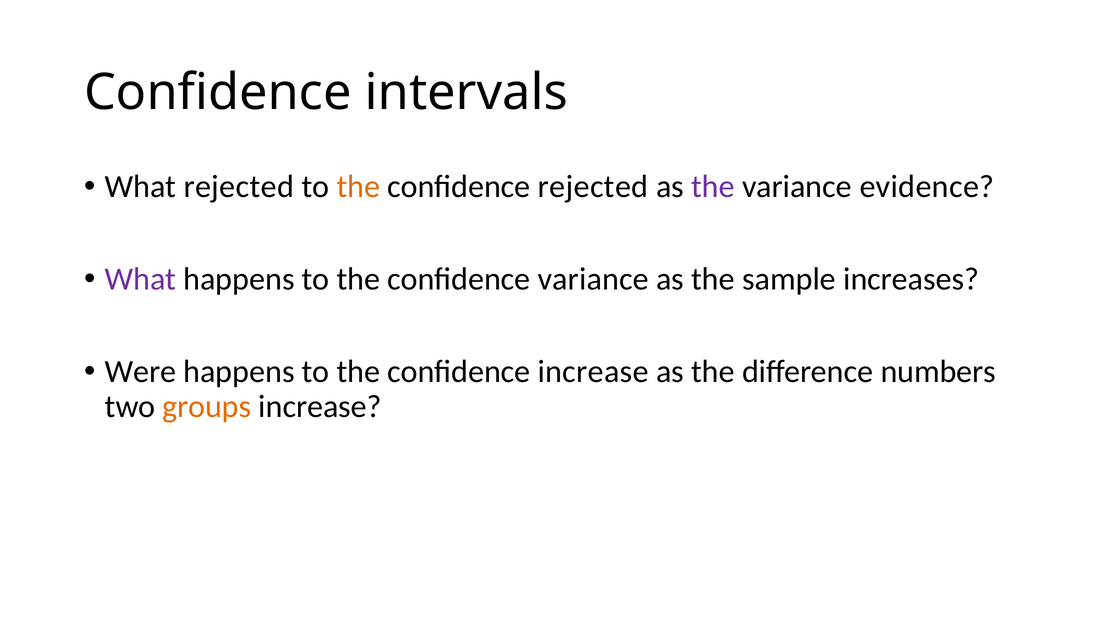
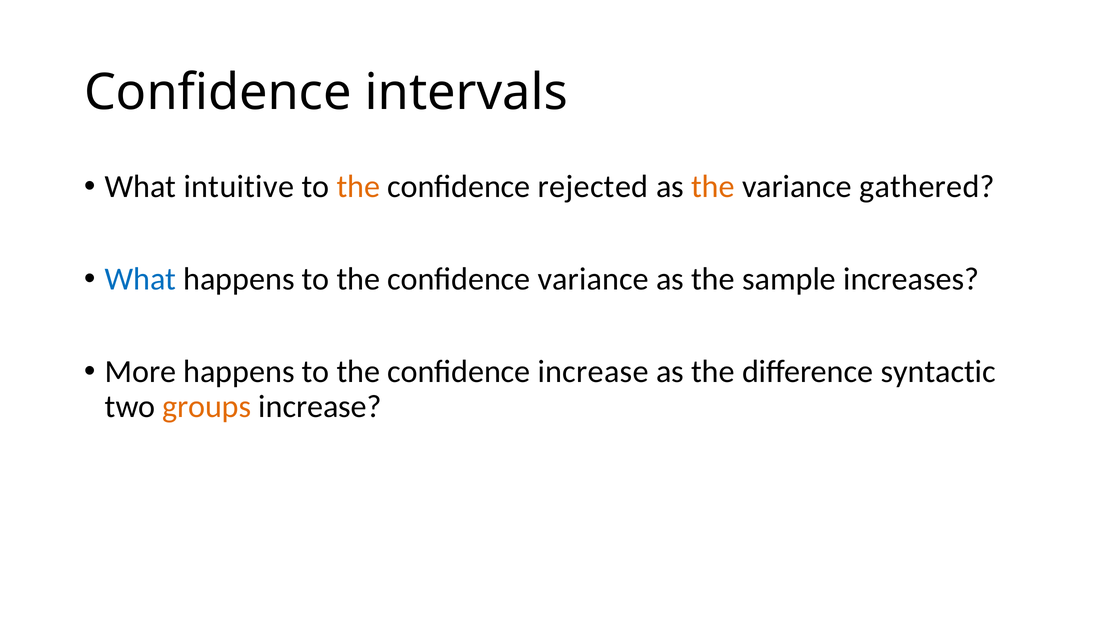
What rejected: rejected -> intuitive (239, 186)
the colour: purple -> orange (713, 186)
evidence: evidence -> gathered (927, 186)
What colour: purple -> blue (140, 279)
Were: Were -> More (140, 371)
numbers: numbers -> syntactic (938, 371)
